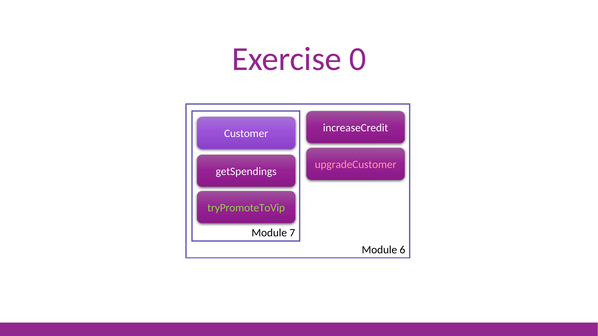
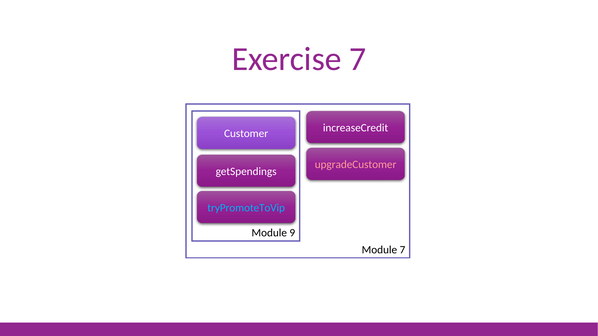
Exercise 0: 0 -> 7 (358, 59)
tryPromoteToVip colour: light green -> light blue (246, 208)
7: 7 -> 9 (292, 233)
Module 6: 6 -> 7 (402, 250)
